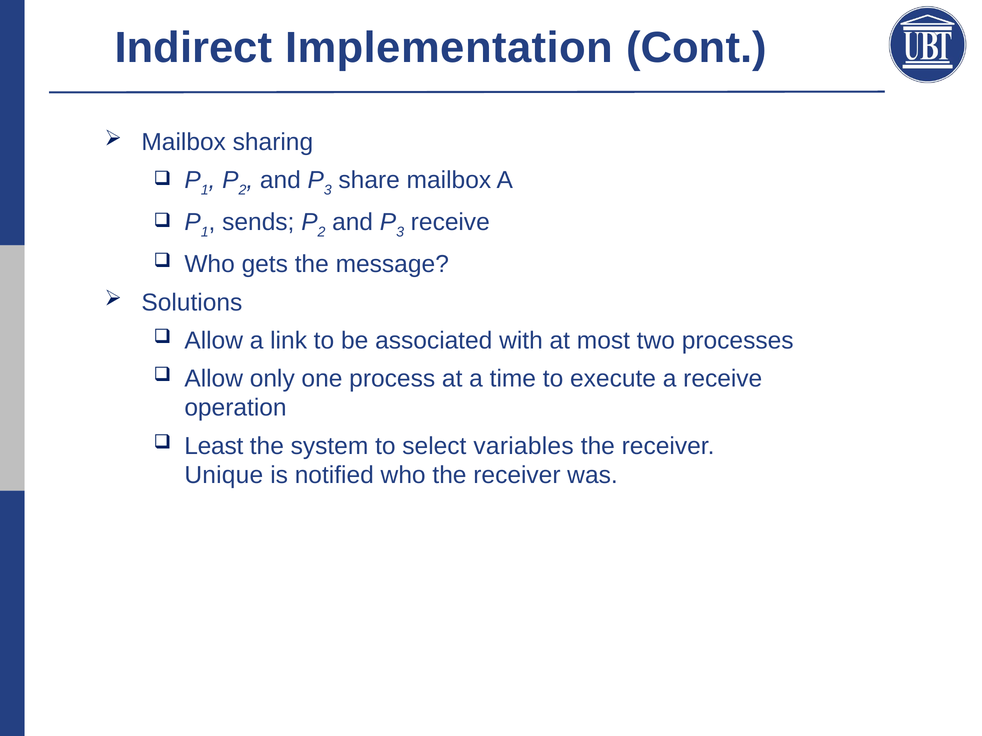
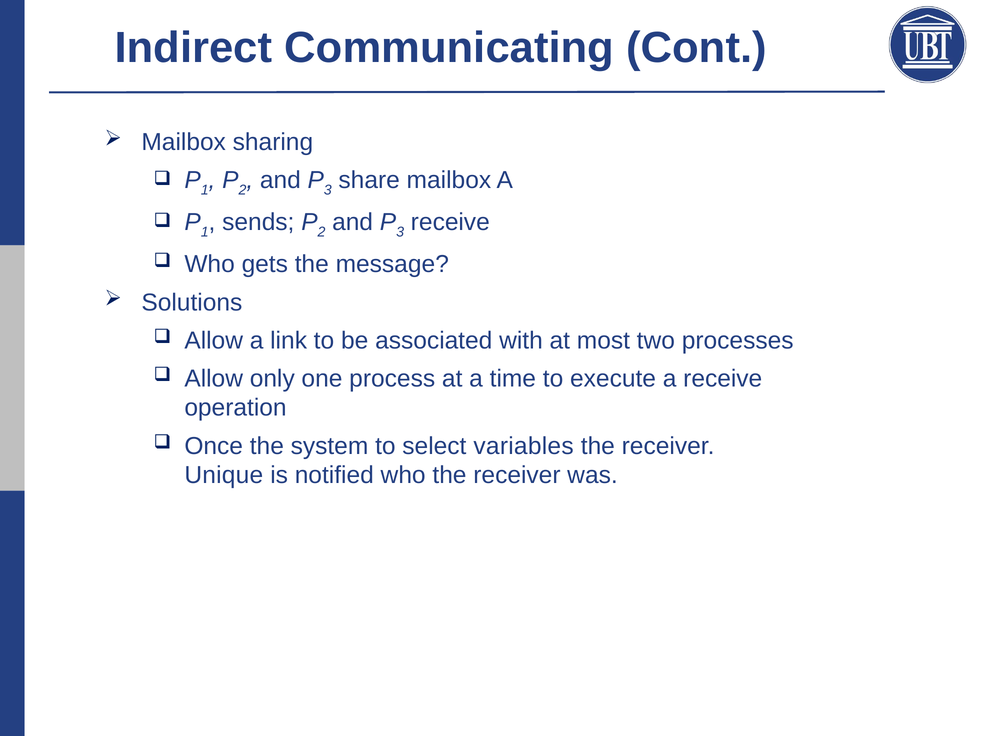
Implementation: Implementation -> Communicating (449, 48)
Least: Least -> Once (214, 446)
